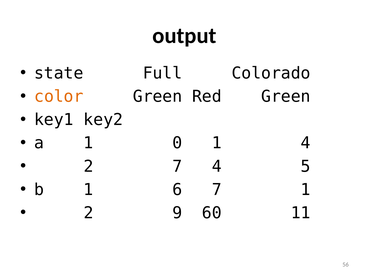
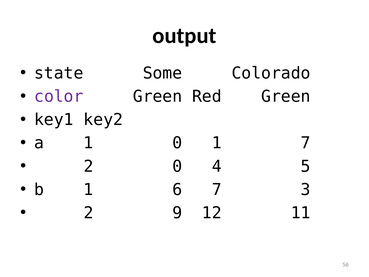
Full: Full -> Some (162, 73)
color colour: orange -> purple (59, 96)
1 4: 4 -> 7 (306, 143)
2 7: 7 -> 0 (177, 166)
7 1: 1 -> 3 (306, 189)
60: 60 -> 12 (212, 213)
